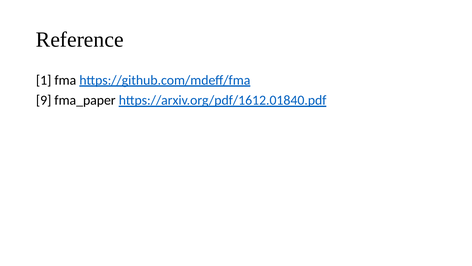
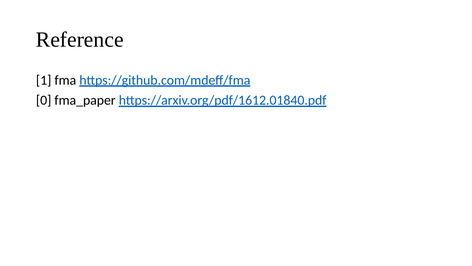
9: 9 -> 0 (44, 100)
